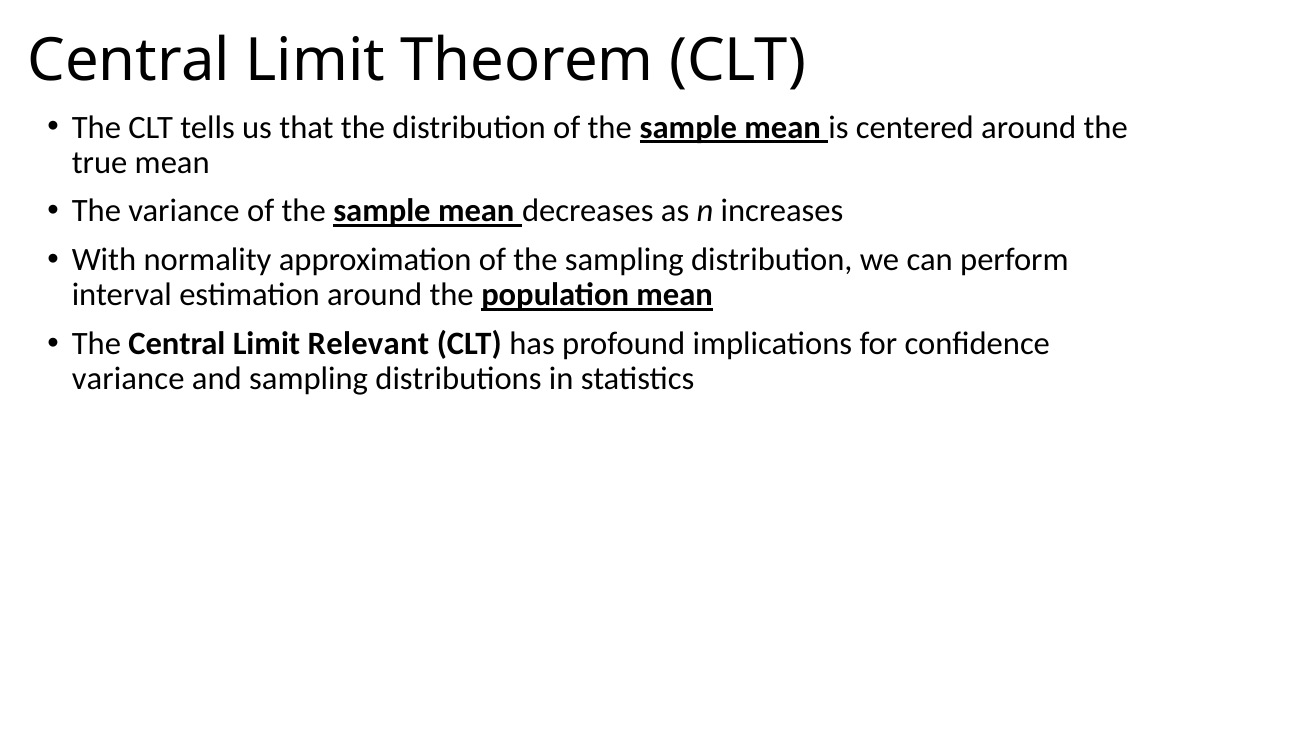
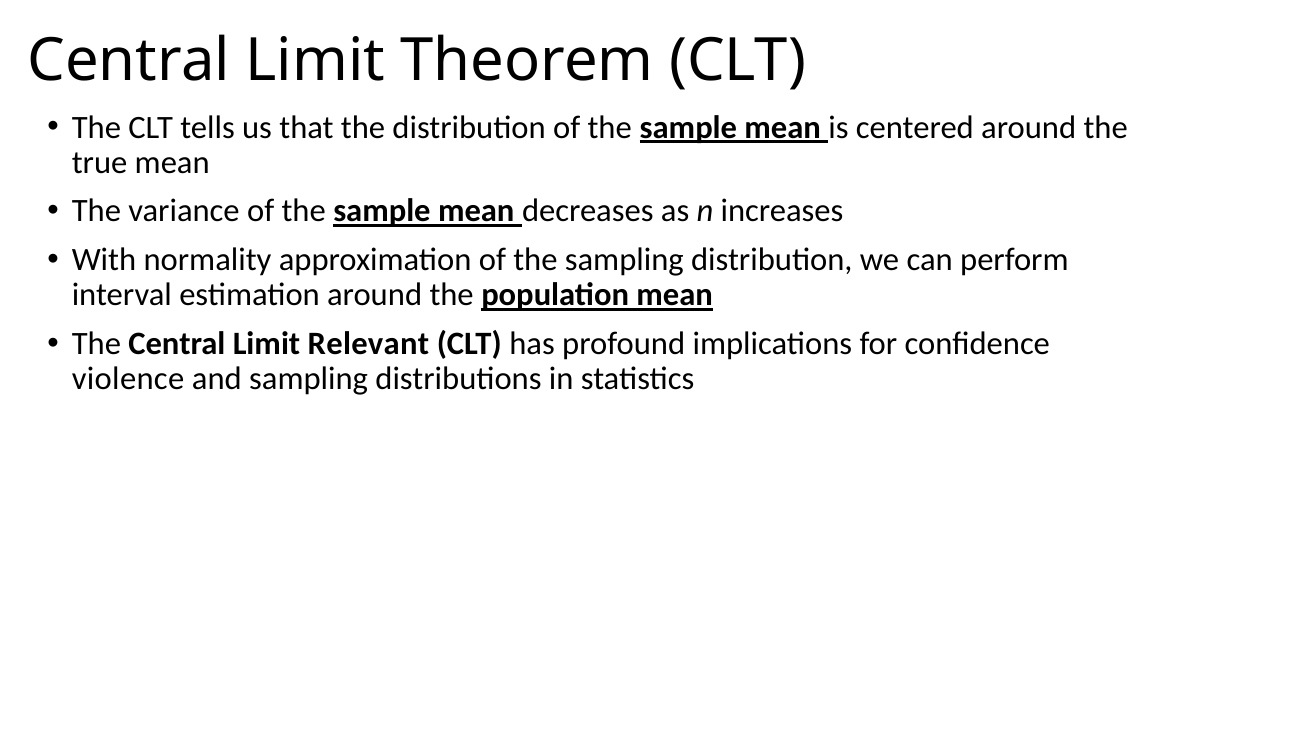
variance: variance -> violence (128, 379)
